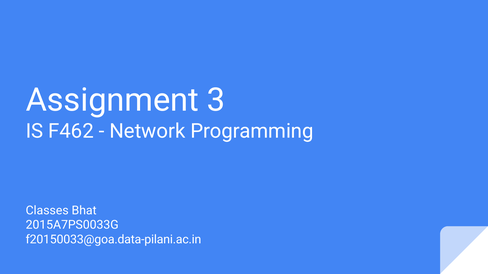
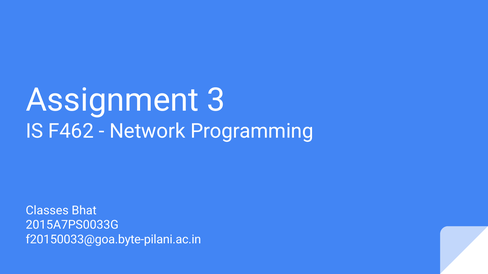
f20150033@goa.data-pilani.ac.in: f20150033@goa.data-pilani.ac.in -> f20150033@goa.byte-pilani.ac.in (113, 240)
